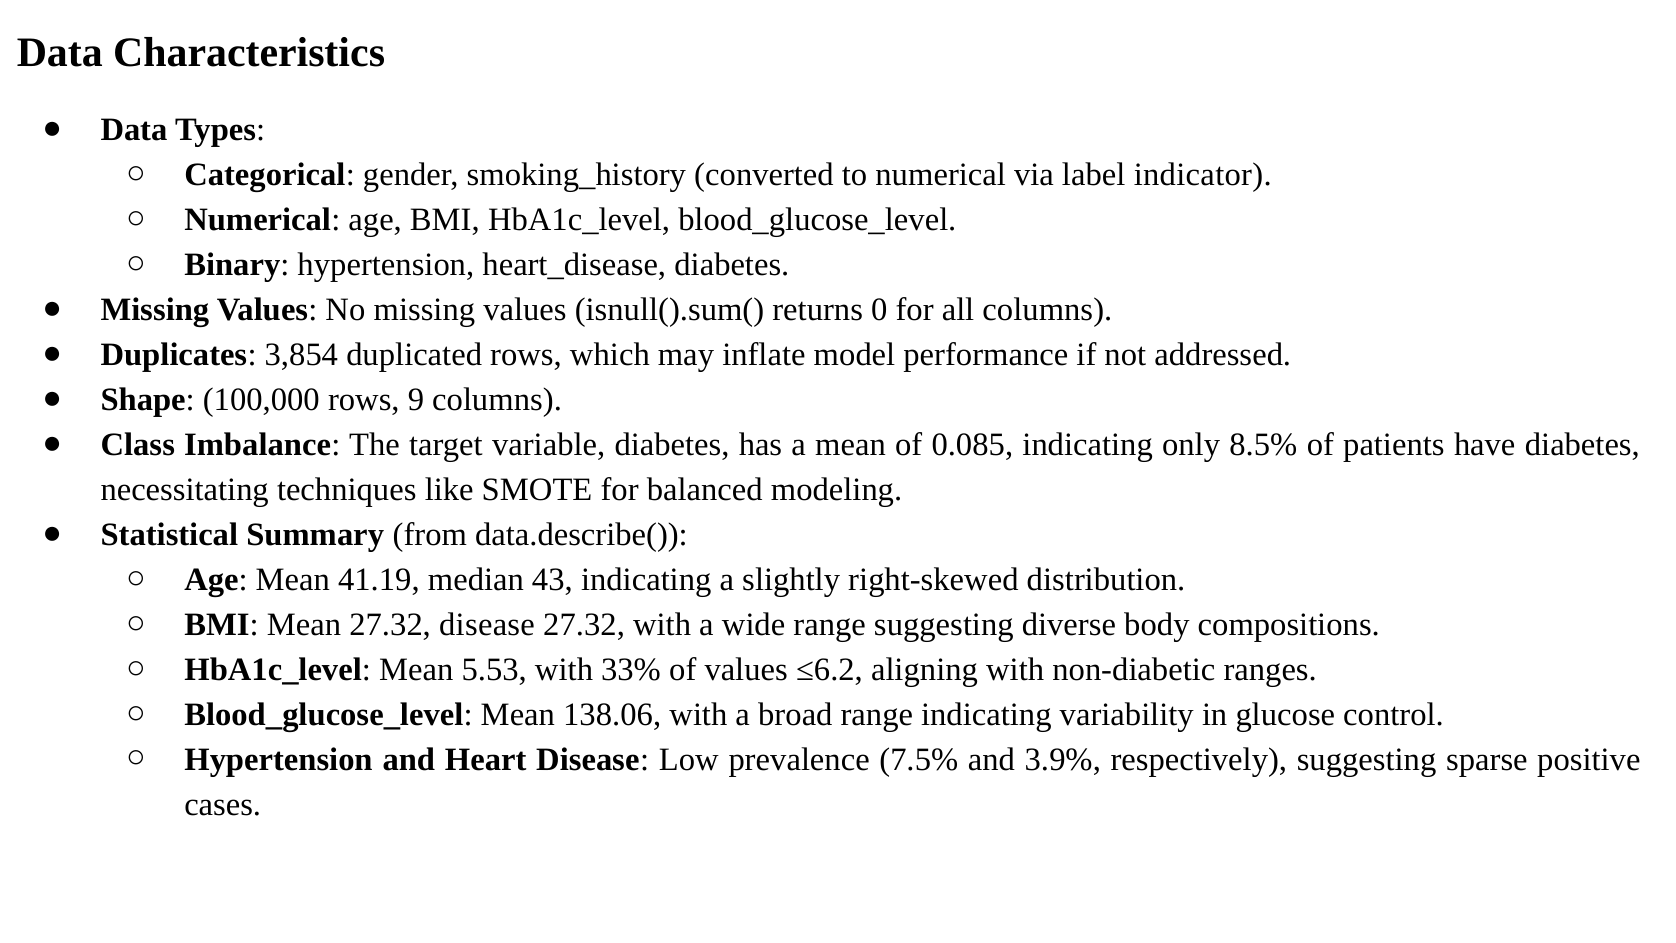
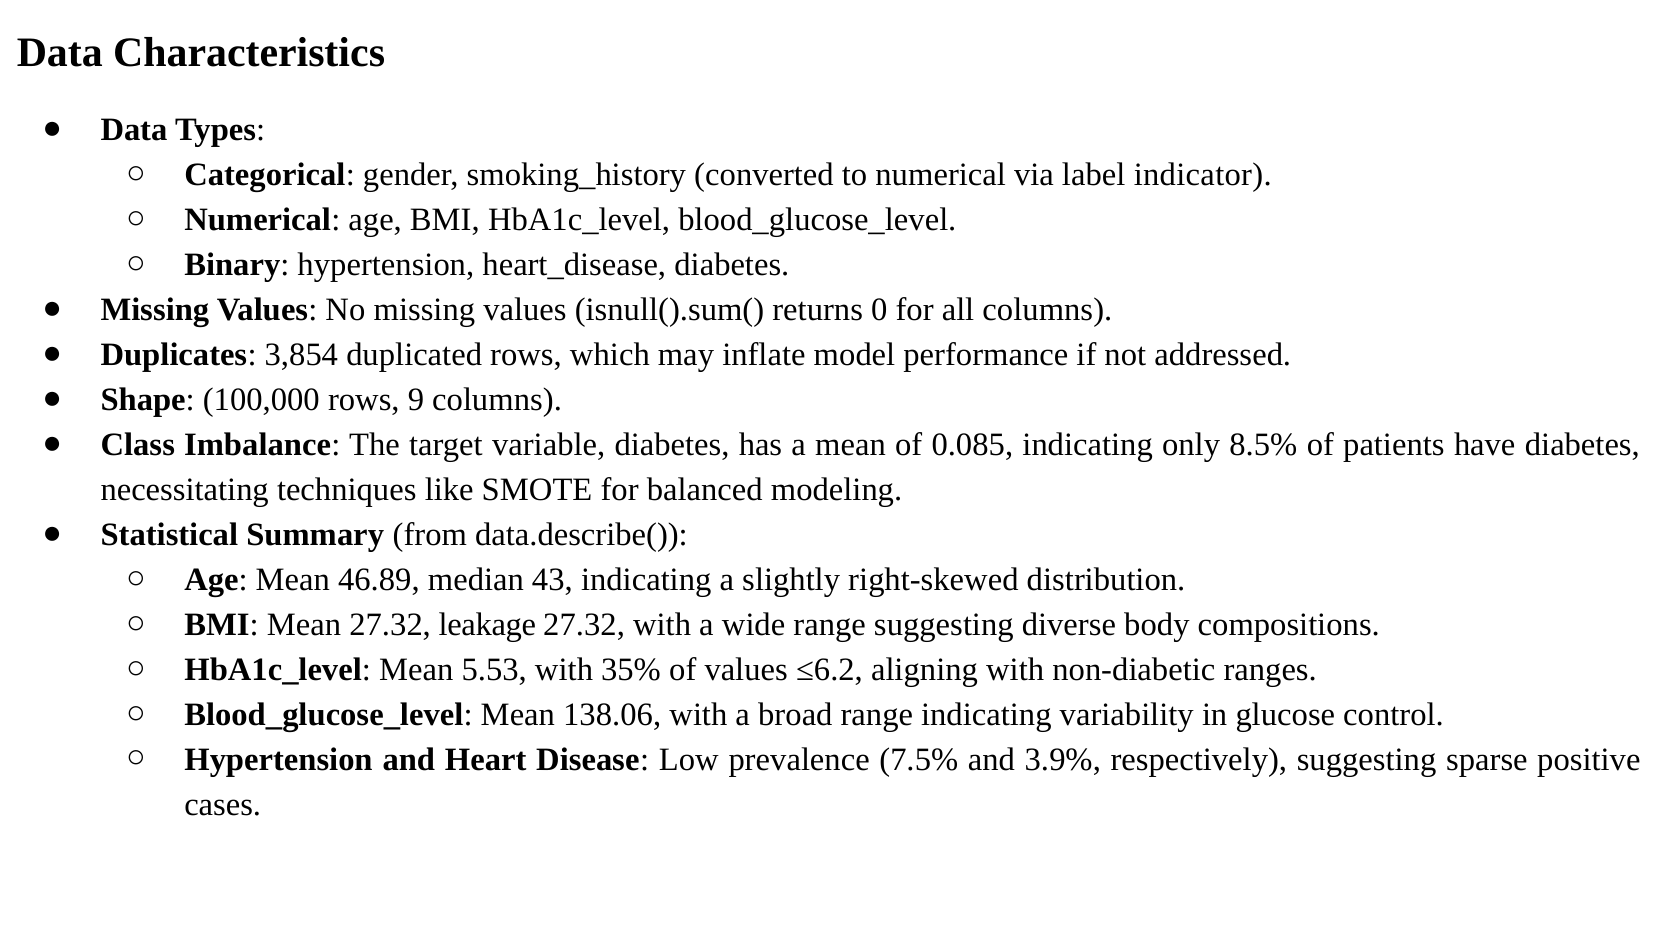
41.19: 41.19 -> 46.89 (379, 579)
27.32 disease: disease -> leakage (487, 624)
33%: 33% -> 35% (631, 669)
